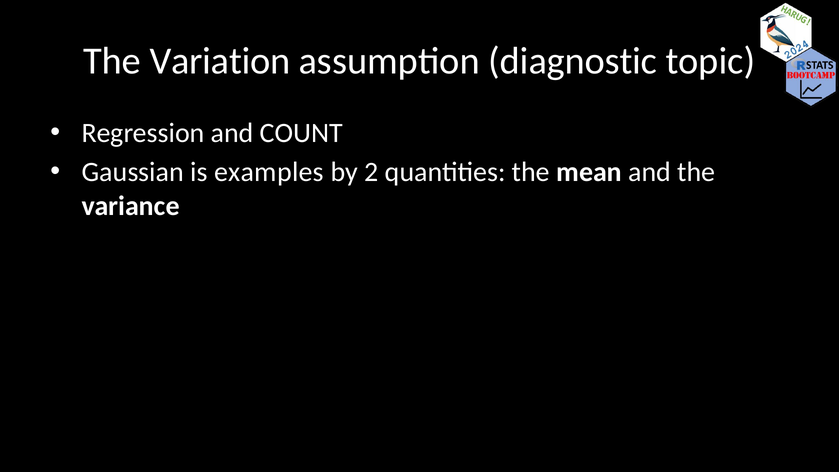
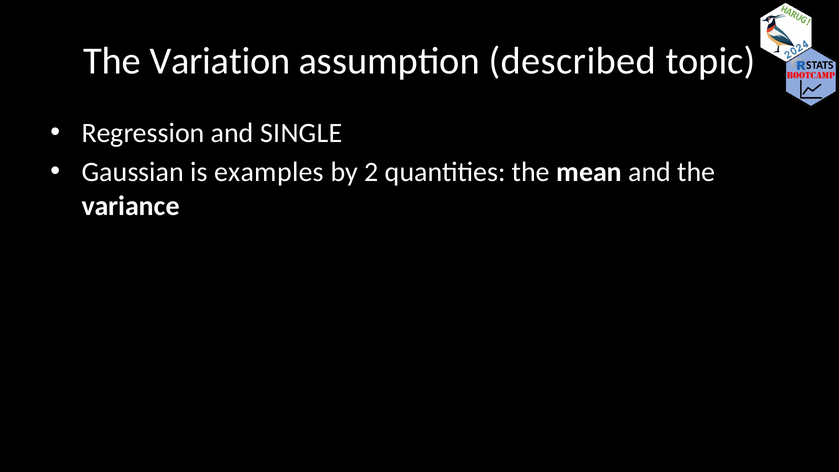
diagnostic: diagnostic -> described (572, 61)
COUNT: COUNT -> SINGLE (301, 133)
